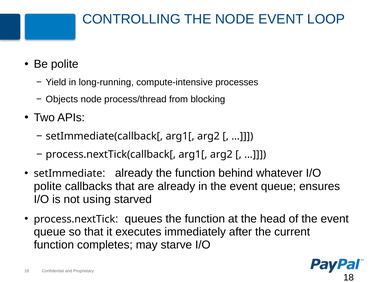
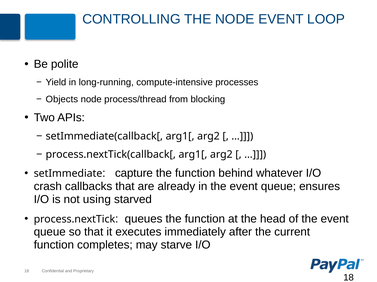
already: already -> capture (134, 174)
polite: polite -> crash (48, 187)
